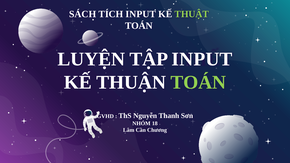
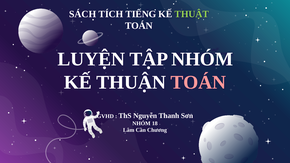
TÍCH INPUT: INPUT -> TIẾNG (141, 14)
TẬP INPUT: INPUT -> NHÓM (202, 59)
TOÁN colour: light green -> pink (198, 82)
